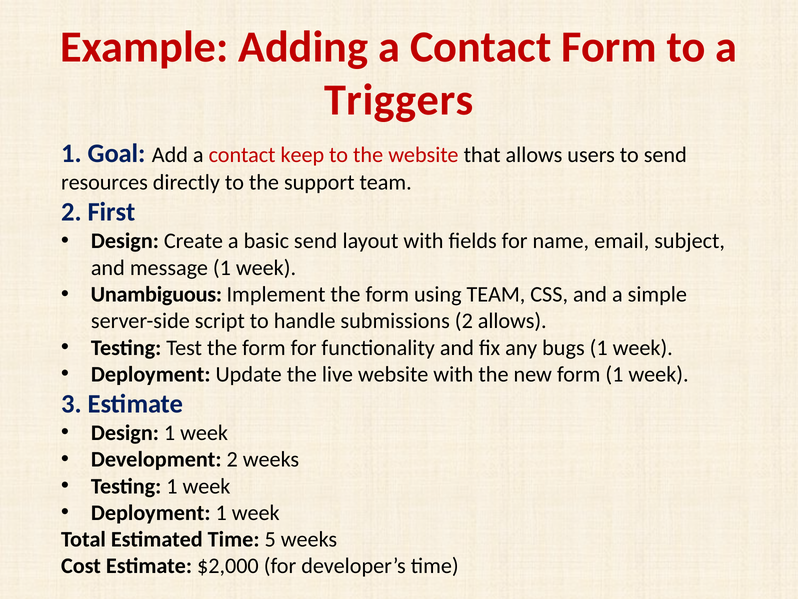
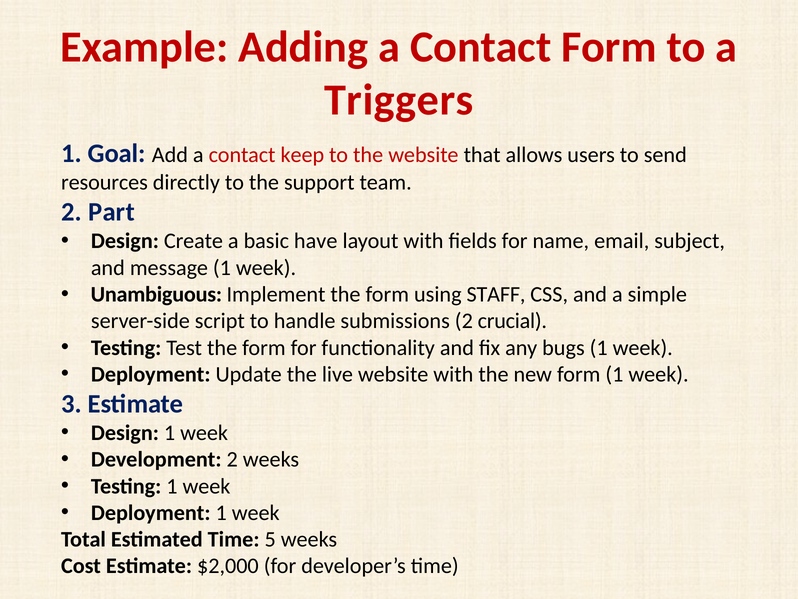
First: First -> Part (112, 212)
basic send: send -> have (316, 241)
using TEAM: TEAM -> STAFF (496, 294)
2 allows: allows -> crucial (512, 321)
